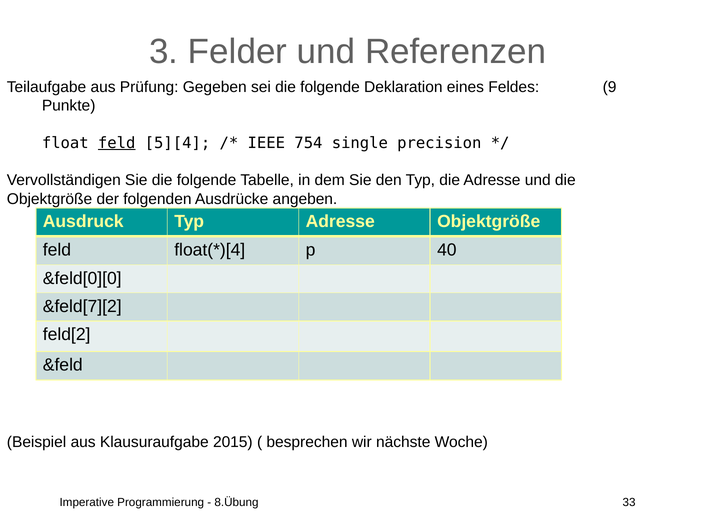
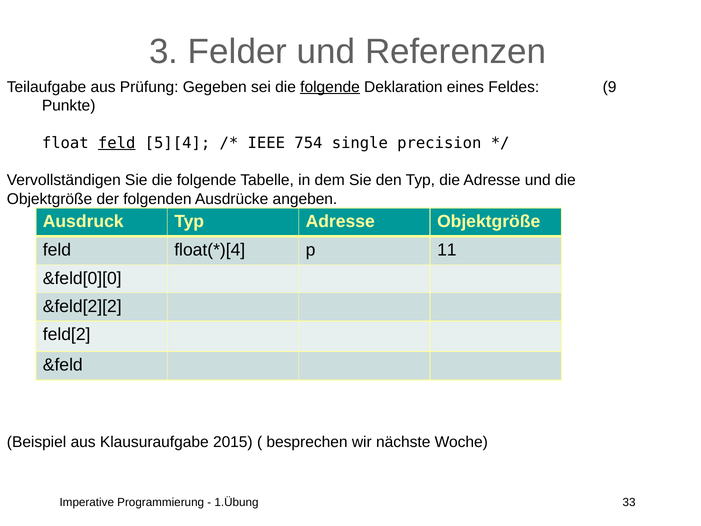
folgende underline: none -> present (330, 87)
40: 40 -> 11 (447, 250)
&feld[7][2: &feld[7][2 -> &feld[2][2 (82, 306)
8.Übung: 8.Übung -> 1.Übung (236, 502)
